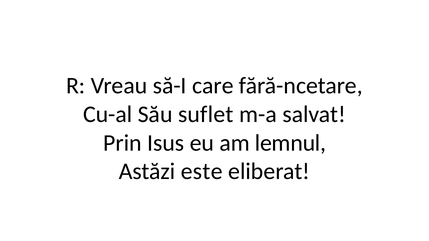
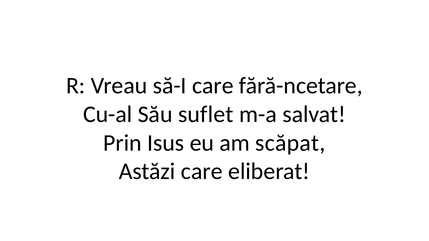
lemnul: lemnul -> scăpat (290, 143)
Astăzi este: este -> care (202, 172)
